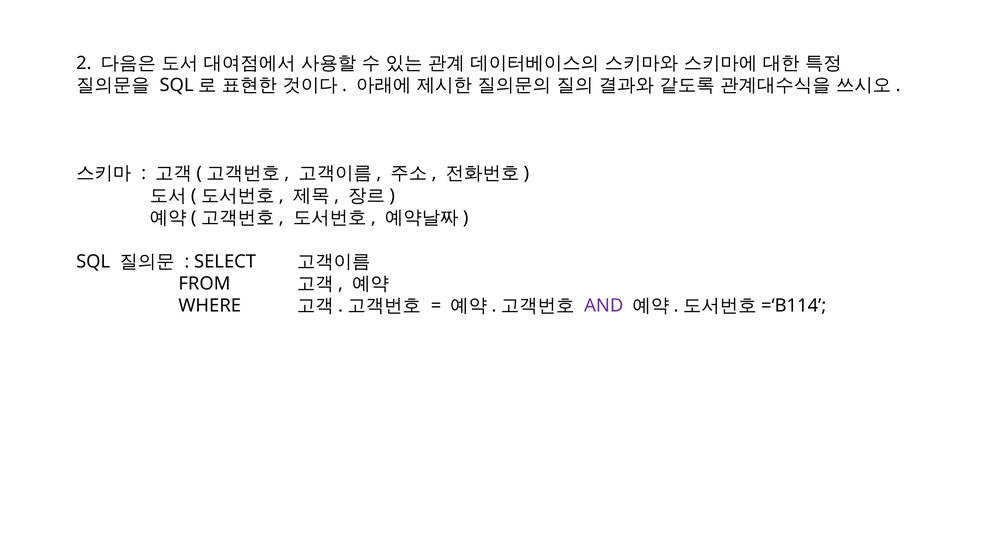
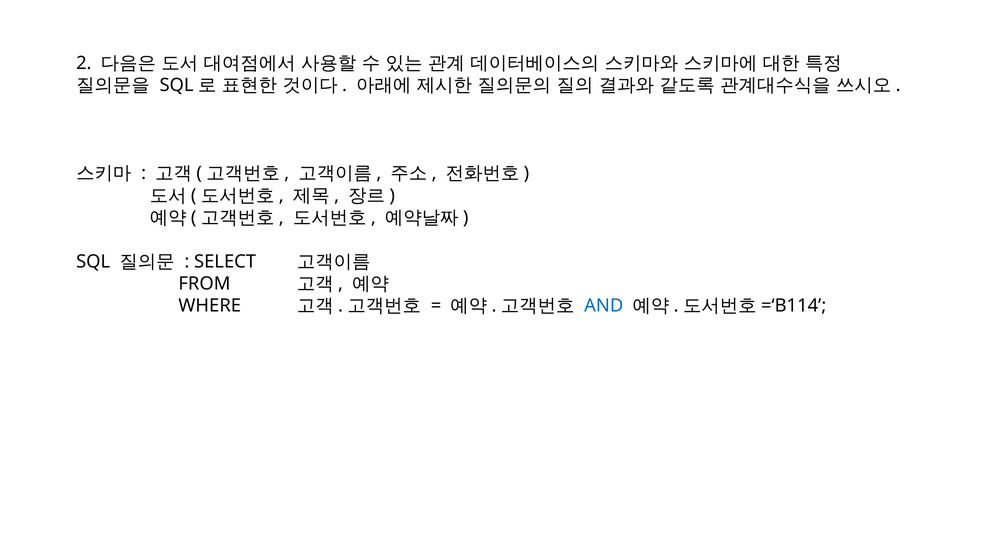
AND colour: purple -> blue (604, 306)
